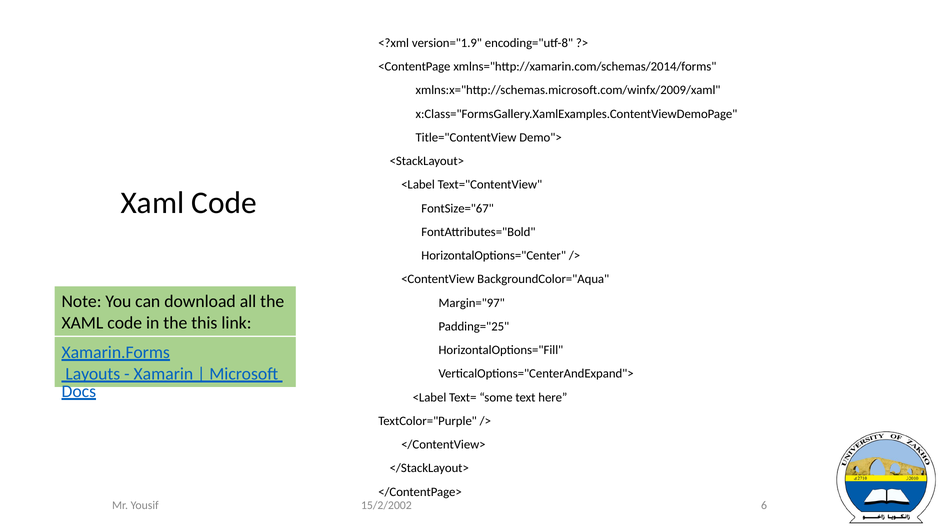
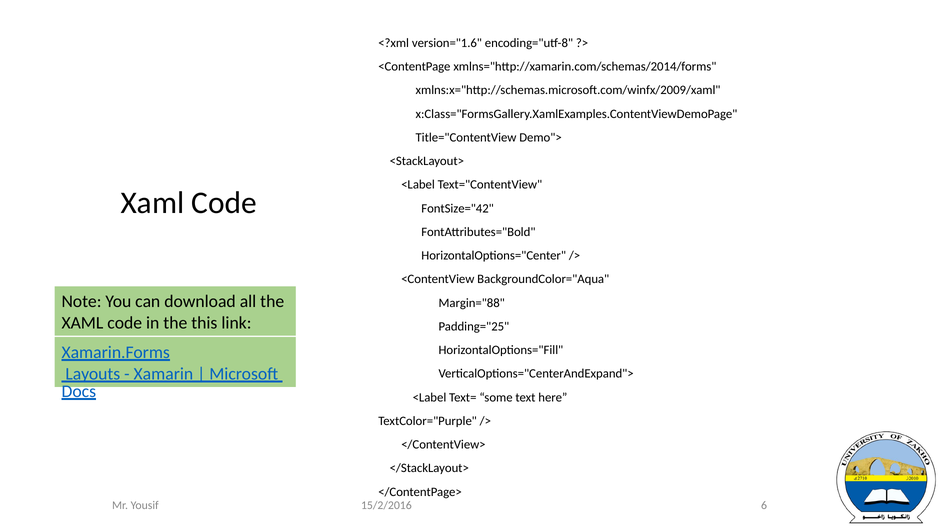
version="1.9: version="1.9 -> version="1.6 (447, 43)
FontSize="67: FontSize="67 -> FontSize="42 (458, 208)
Margin="97: Margin="97 -> Margin="88 (472, 303)
15/2/2002: 15/2/2002 -> 15/2/2016 (386, 505)
